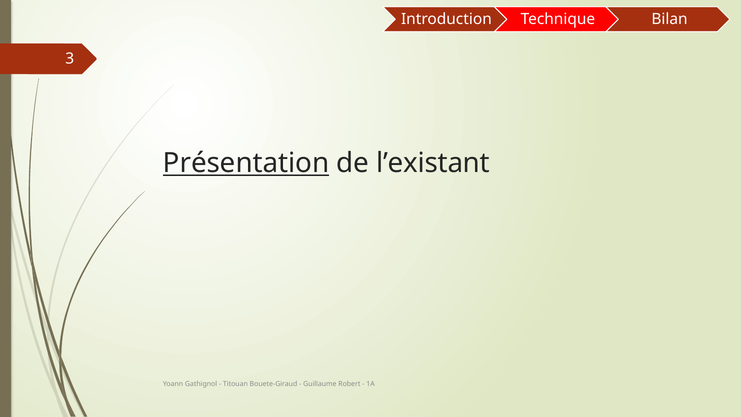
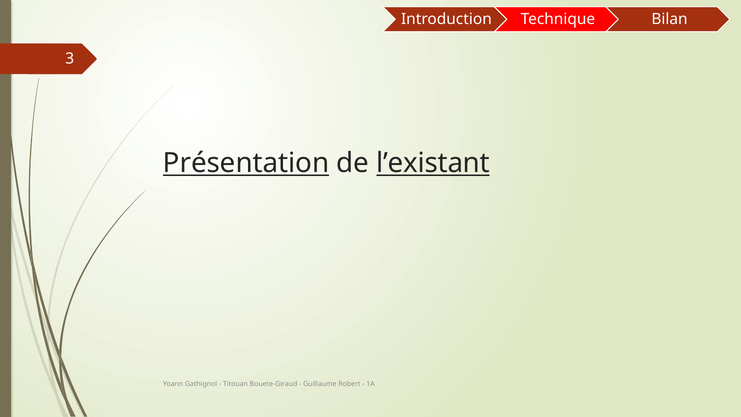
l’existant underline: none -> present (433, 163)
